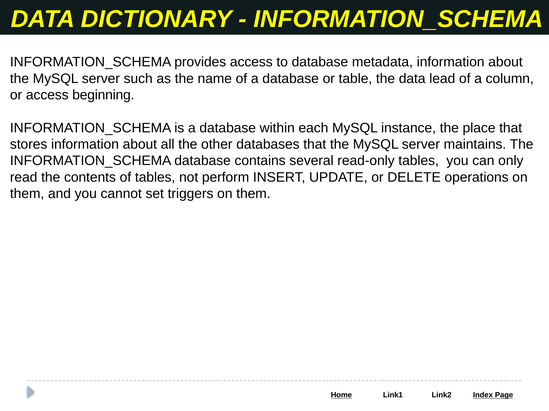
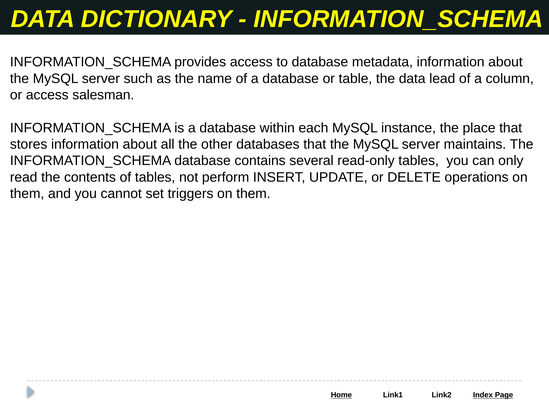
beginning: beginning -> salesman (103, 95)
